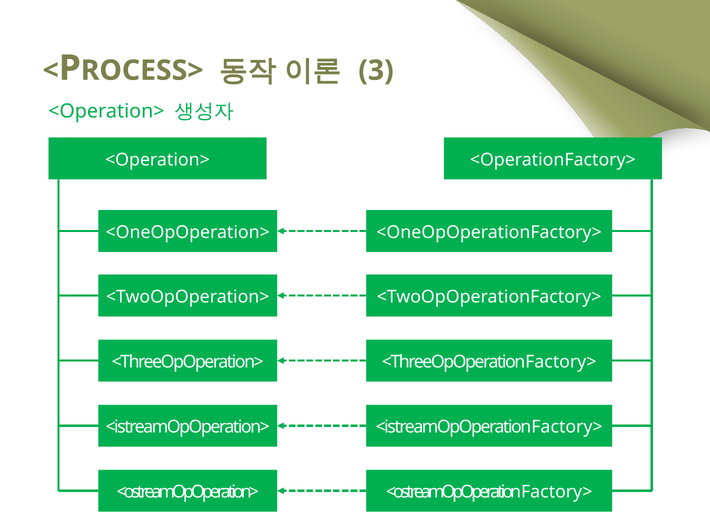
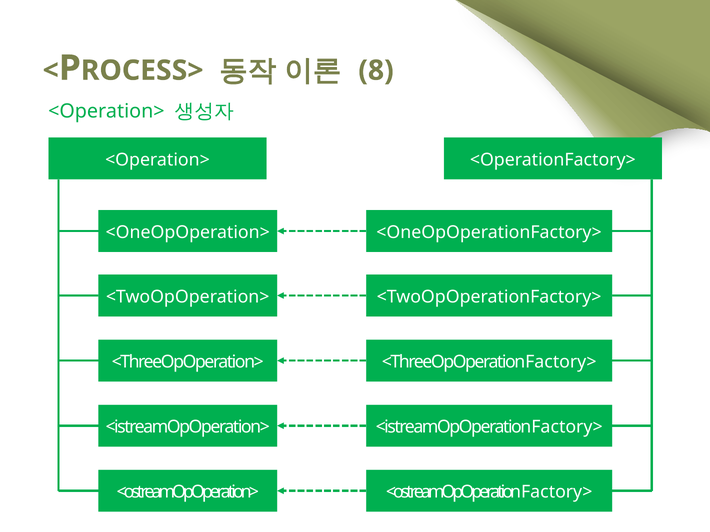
3: 3 -> 8 (376, 71)
